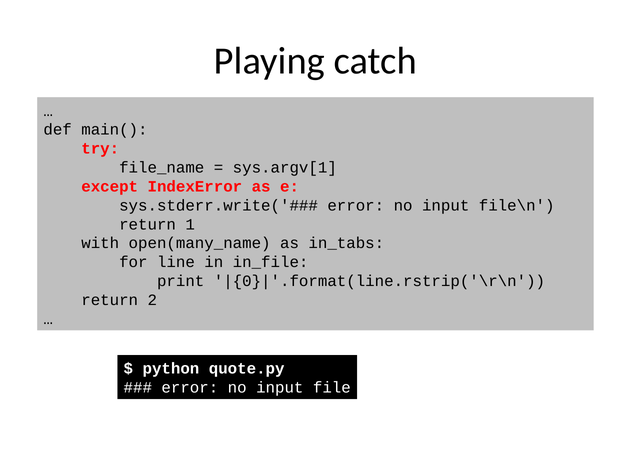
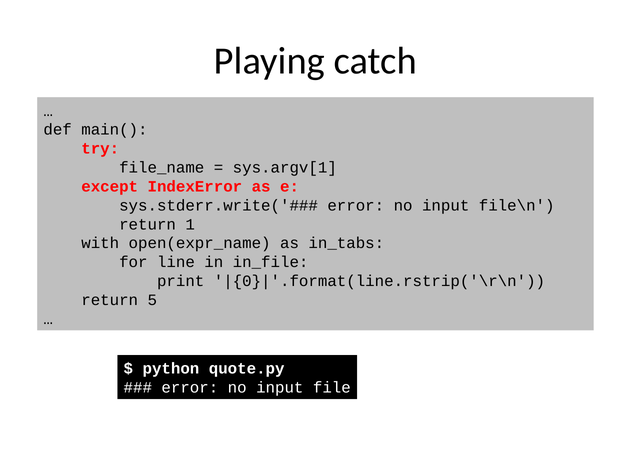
open(many_name: open(many_name -> open(expr_name (200, 243)
2: 2 -> 5 (152, 300)
